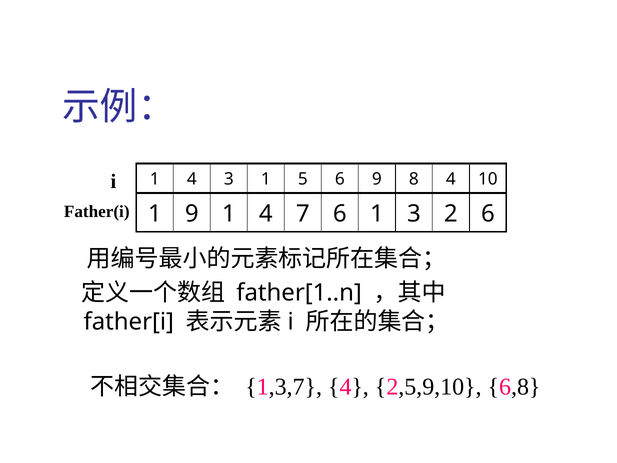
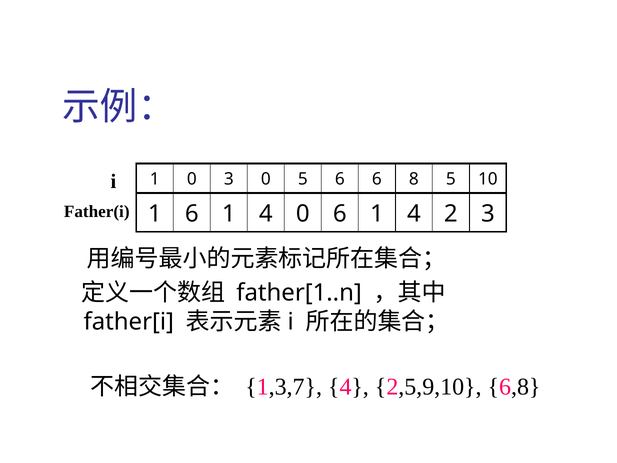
4: 4 -> 0 (192, 179)
3 1: 1 -> 0 (266, 179)
6 9: 9 -> 6 (377, 179)
8 4: 4 -> 5 (451, 179)
1 9: 9 -> 6 (192, 214)
4 7: 7 -> 0 (303, 214)
3: 3 -> 4 (414, 214)
2 6: 6 -> 3 (488, 214)
